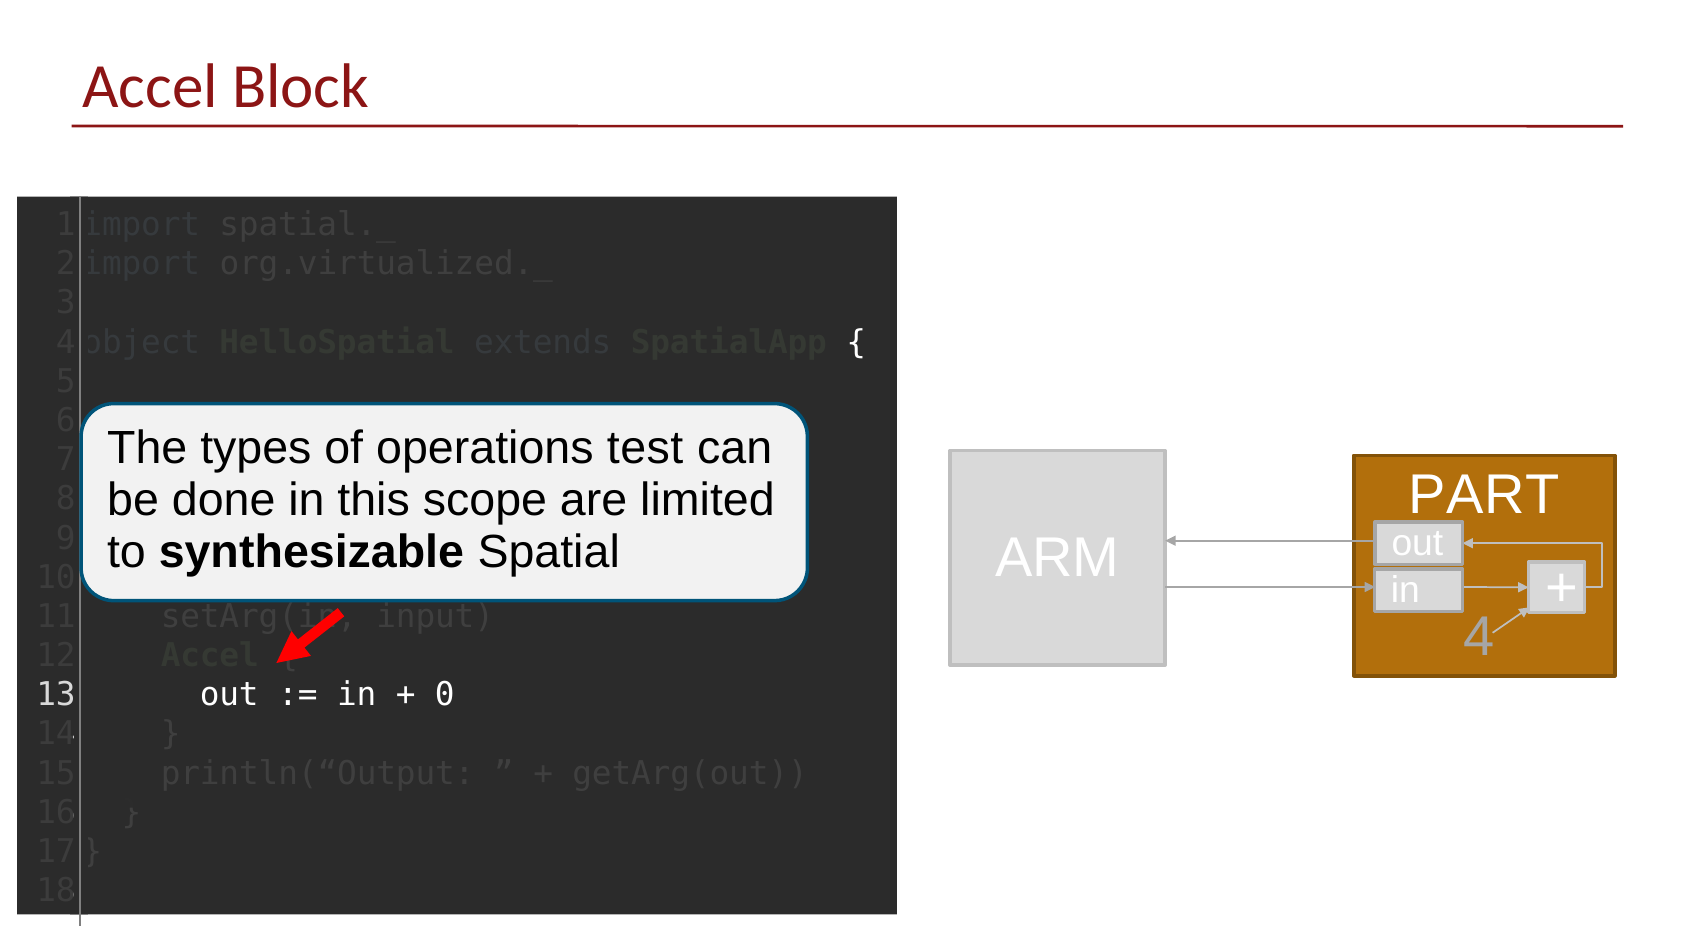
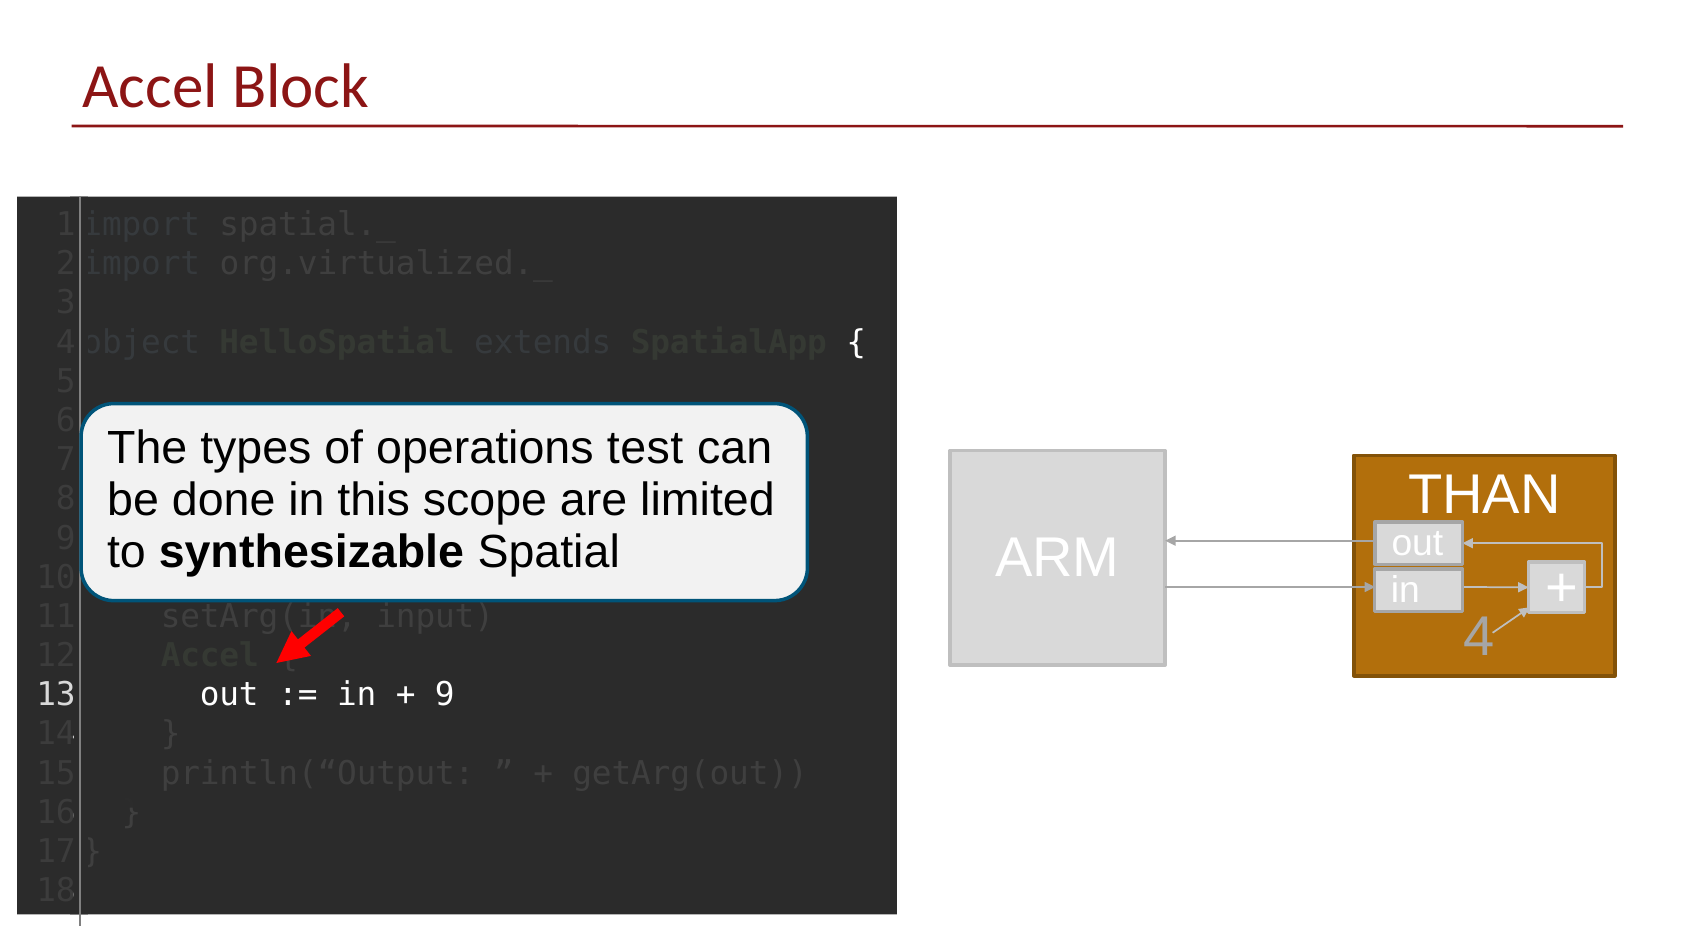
PART: PART -> THAN (1484, 496)
0: 0 -> 9 (445, 695)
